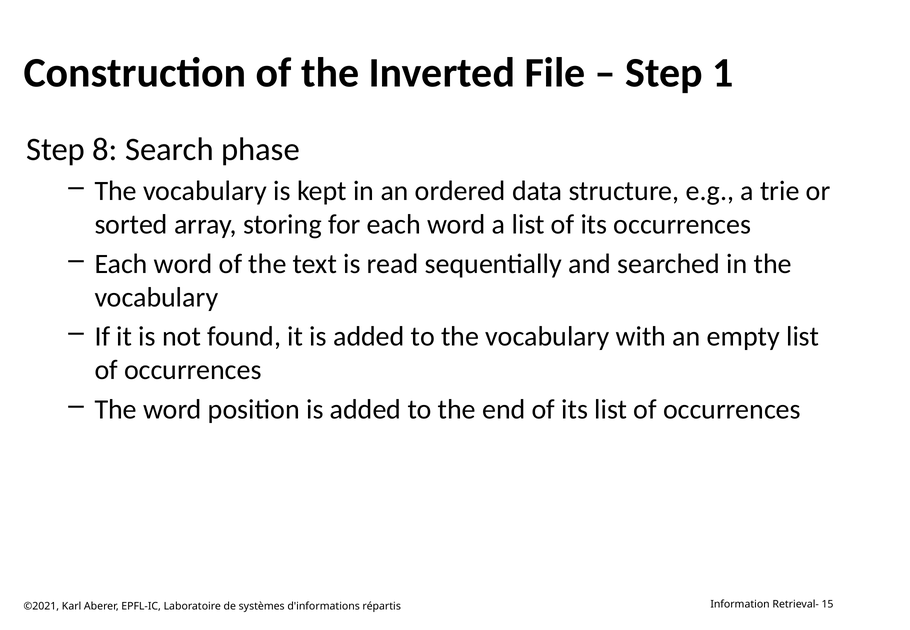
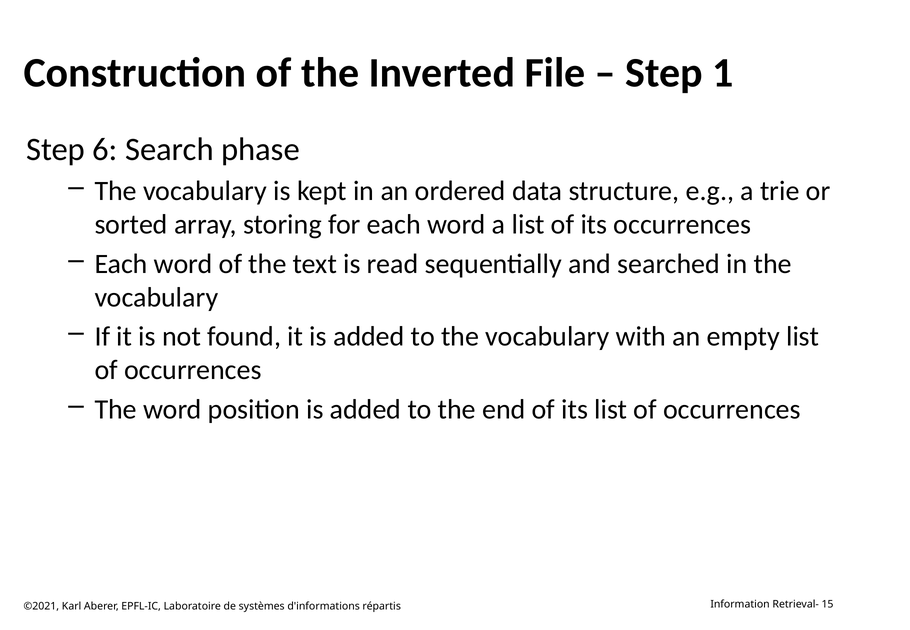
8: 8 -> 6 (105, 149)
